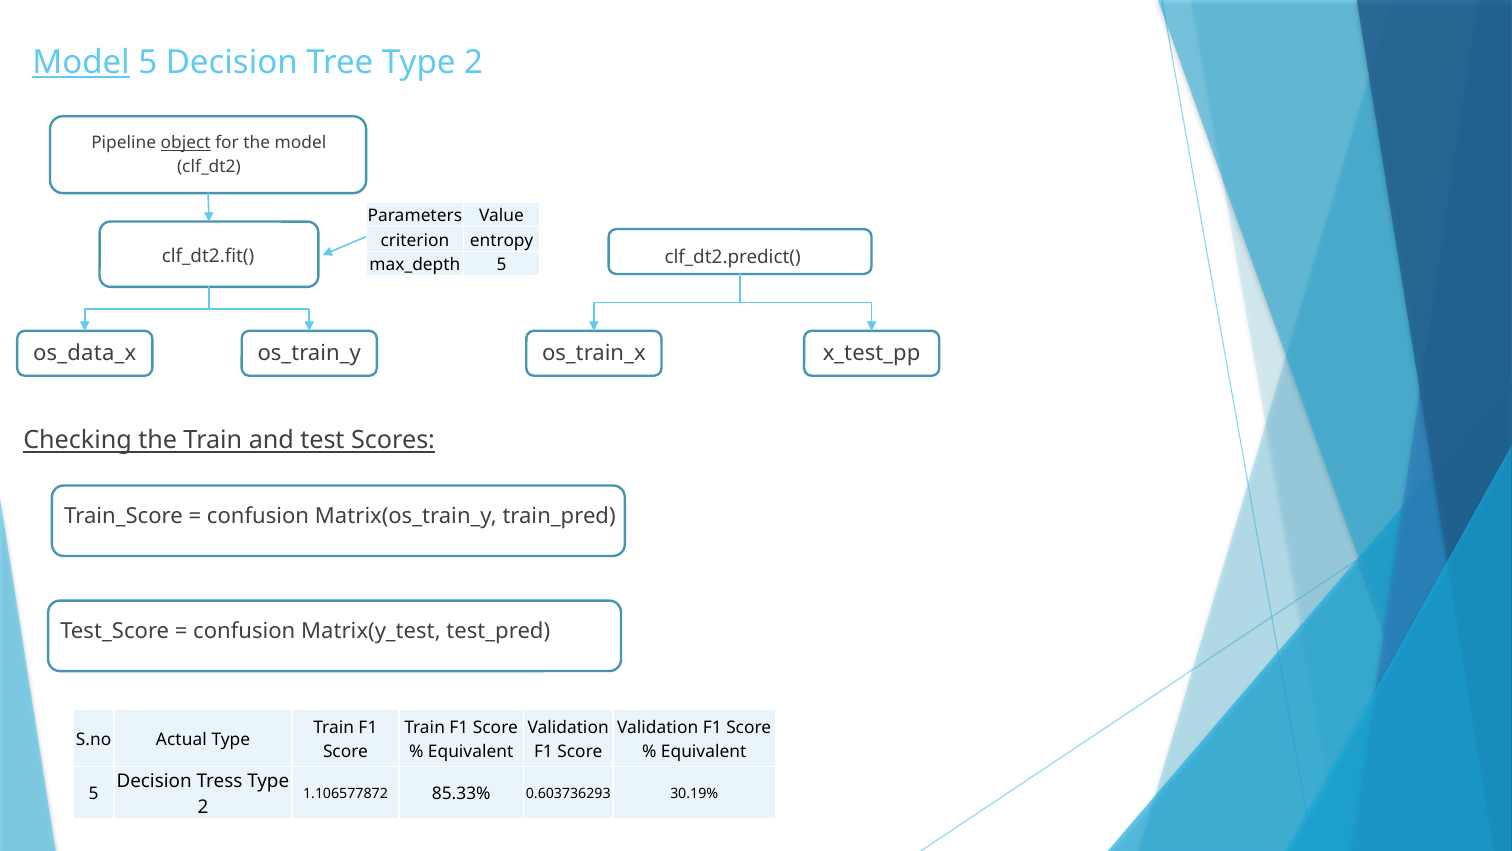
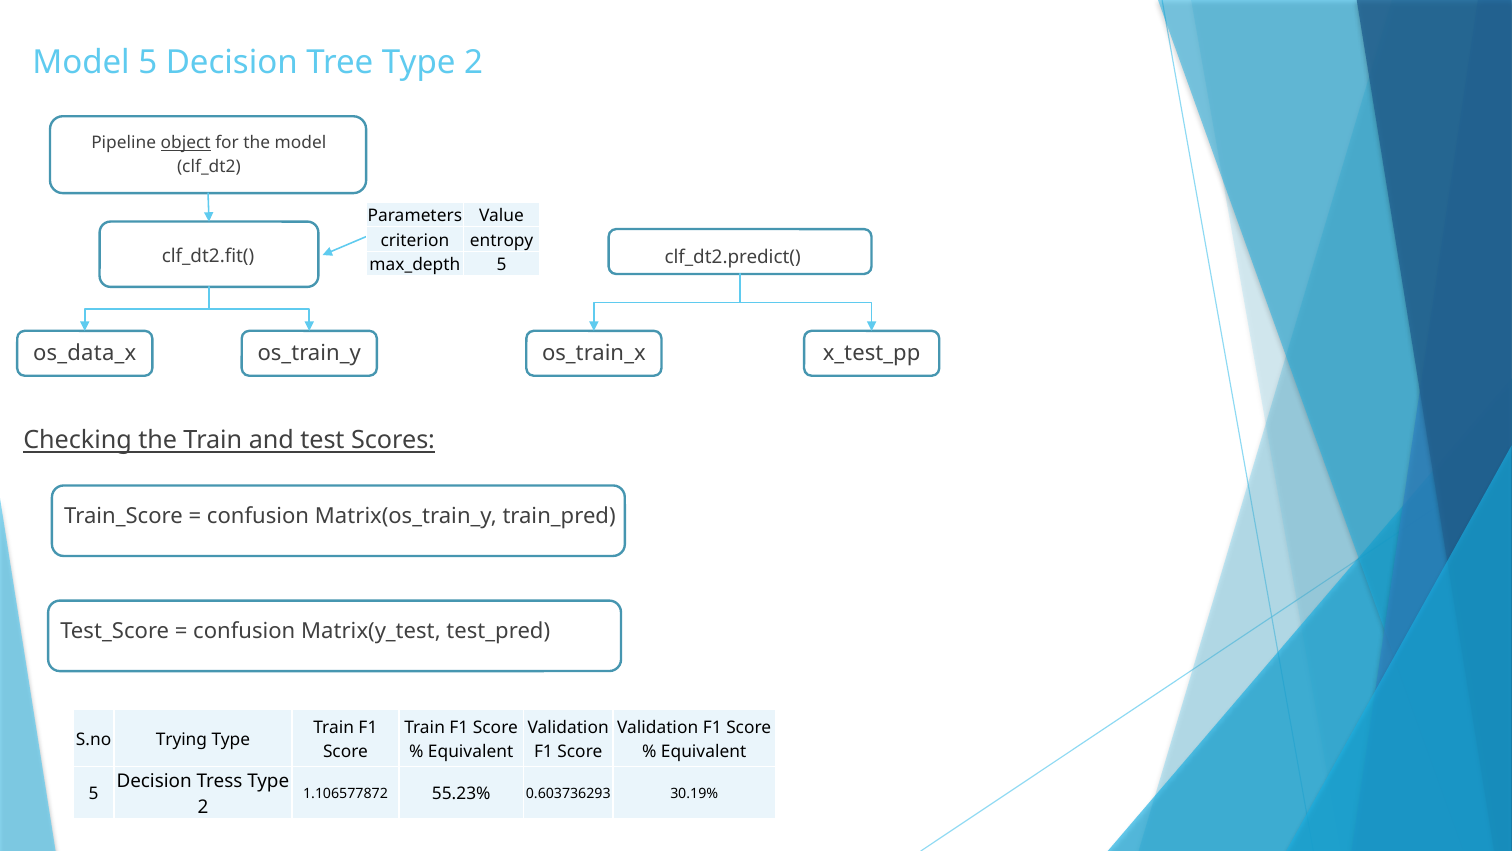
Model underline: present -> none (81, 63)
Actual: Actual -> Trying (181, 739)
85.33%: 85.33% -> 55.23% (461, 794)
